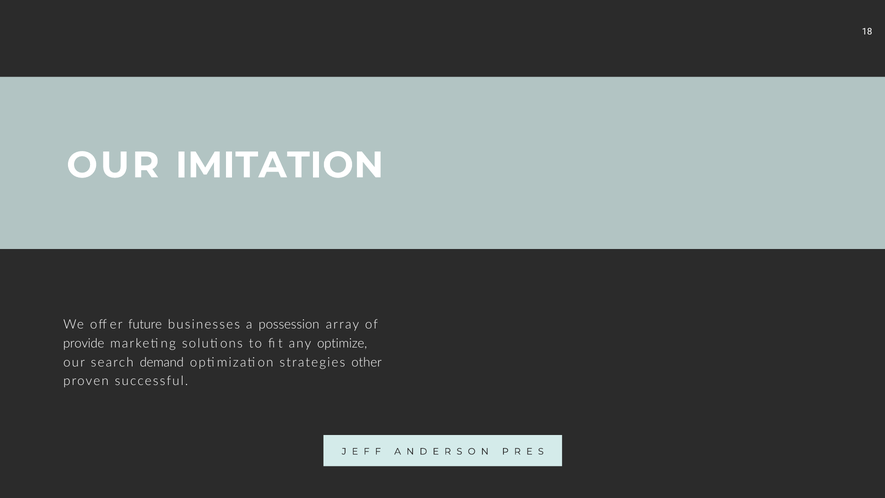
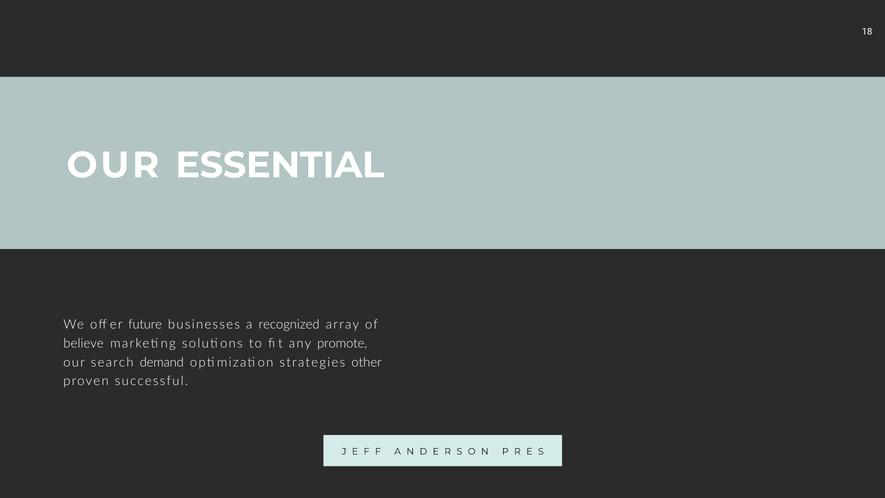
IMITATION: IMITATION -> ESSENTIAL (280, 165)
possession: possession -> recognized (289, 325)
provide: provide -> believe (84, 343)
optimize: optimize -> promote (342, 343)
